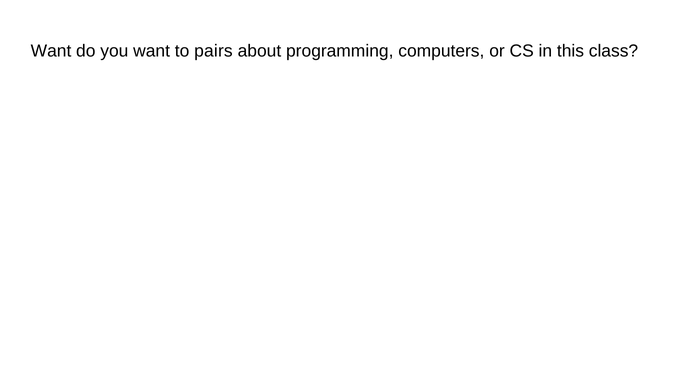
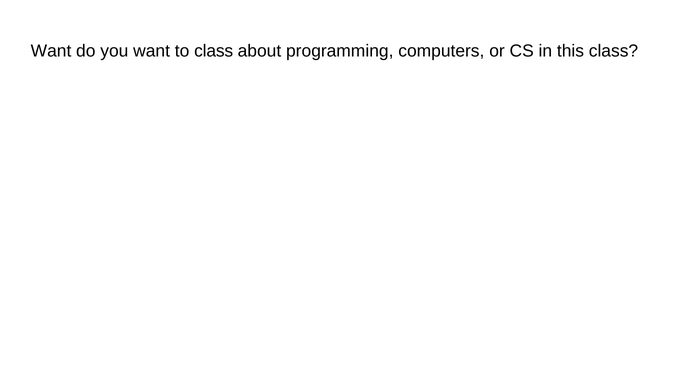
to pairs: pairs -> class (214, 51)
